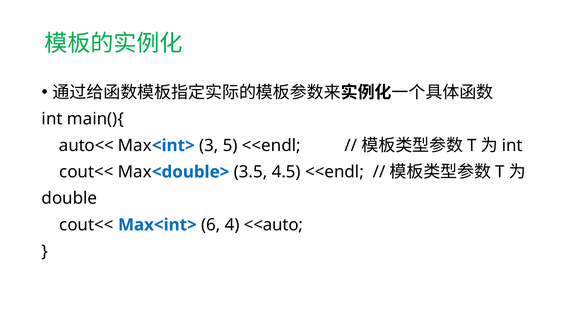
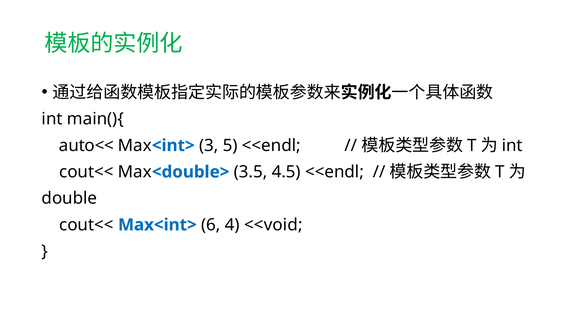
<<auto: <<auto -> <<void (273, 225)
